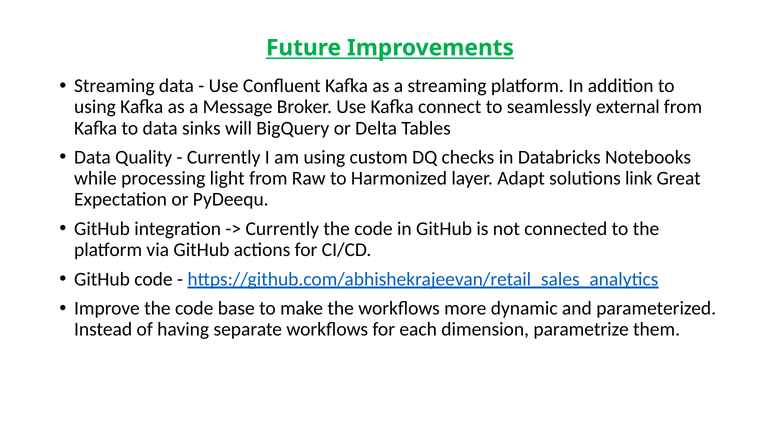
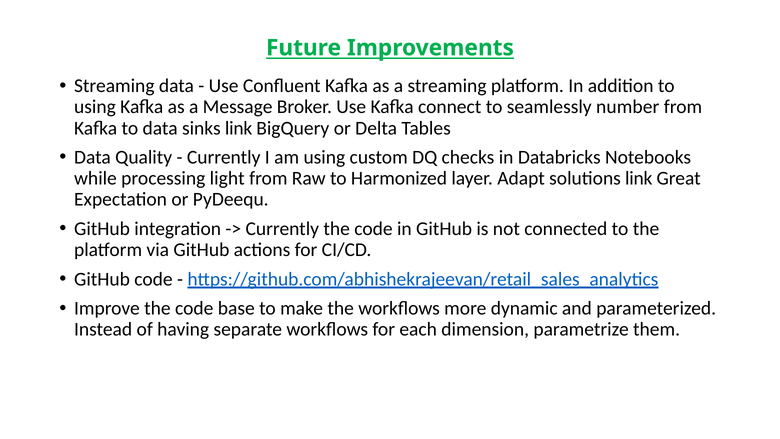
external: external -> number (628, 107)
sinks will: will -> link (239, 128)
